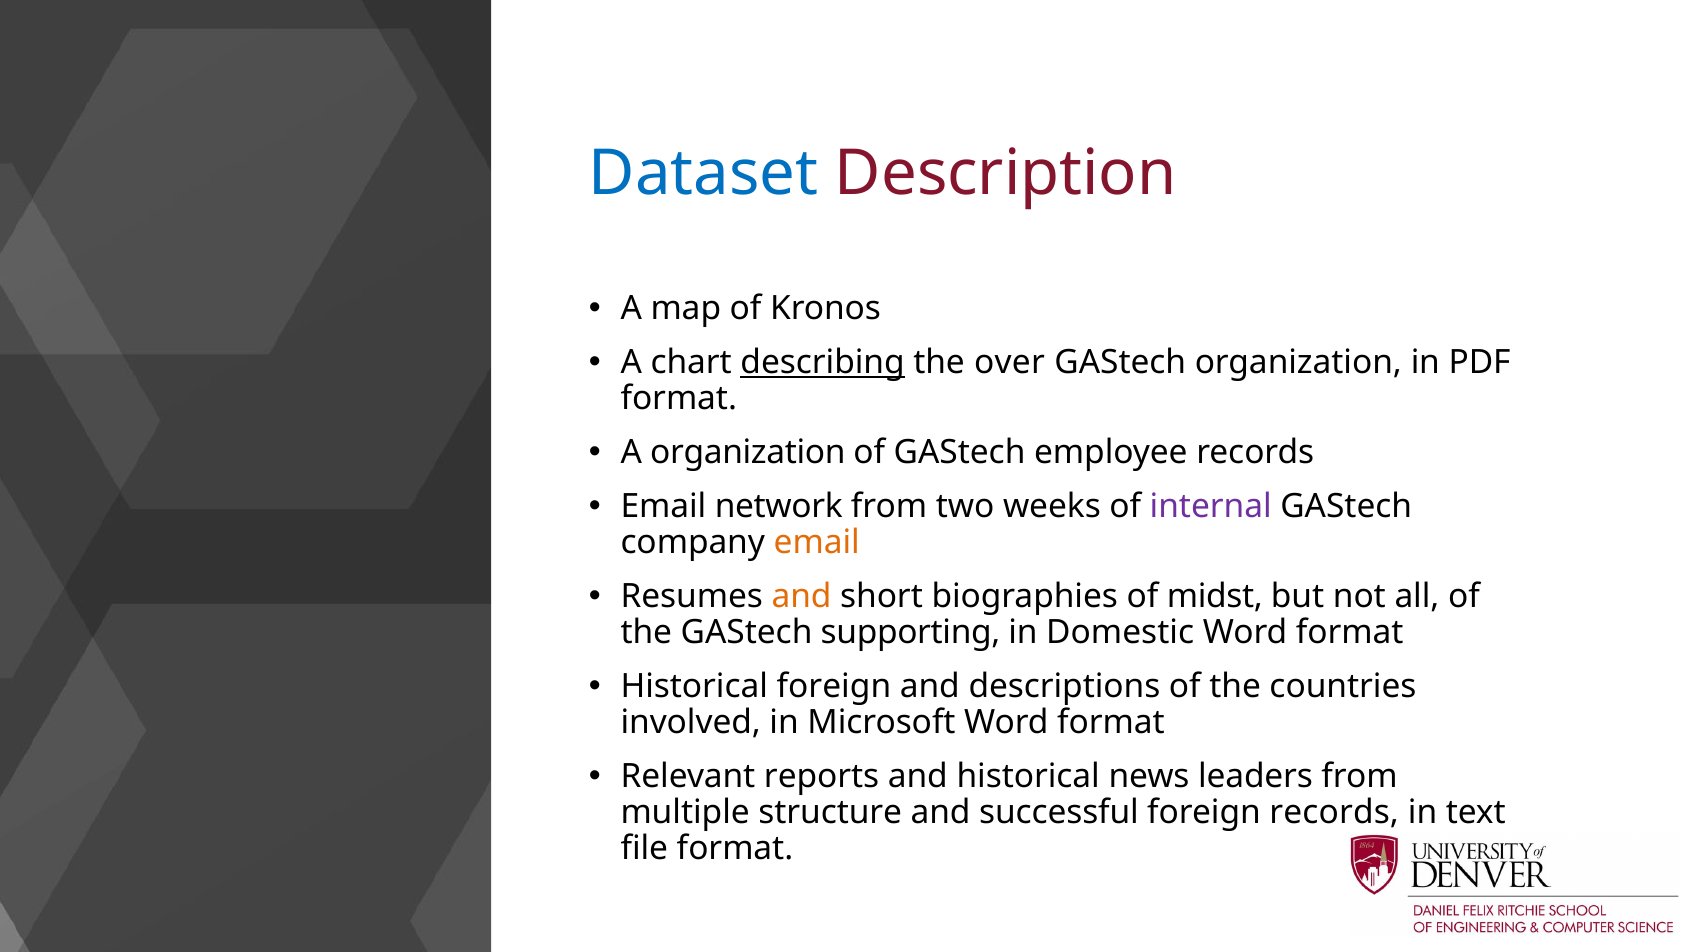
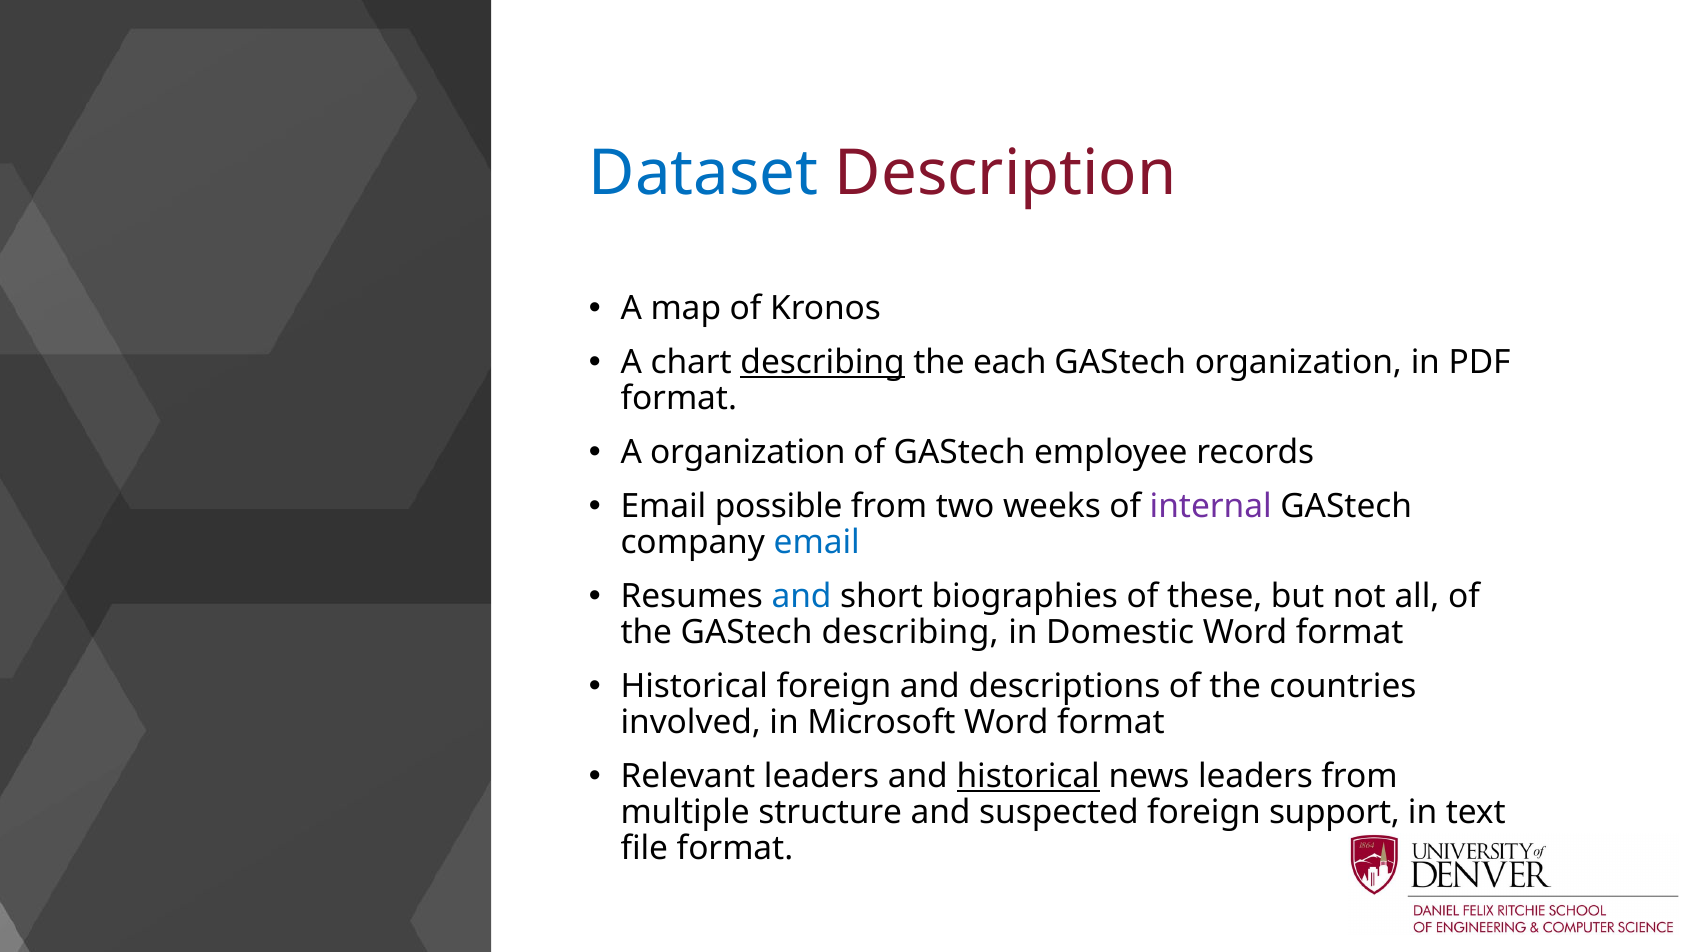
over: over -> each (1010, 363)
network: network -> possible (779, 507)
email colour: orange -> blue (817, 543)
and colour: orange -> blue (802, 597)
midst: midst -> these (1215, 597)
GAStech supporting: supporting -> describing (910, 633)
Relevant reports: reports -> leaders (822, 777)
historical underline: none -> present (1028, 777)
successful: successful -> suspected (1059, 813)
foreign records: records -> support (1334, 813)
